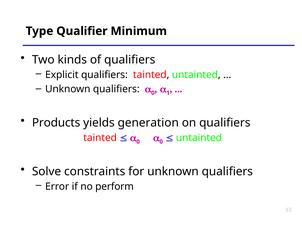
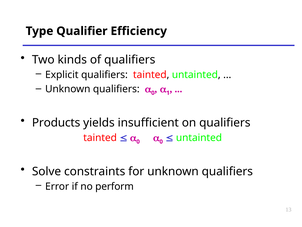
Minimum: Minimum -> Efficiency (139, 31)
generation: generation -> insufficient (148, 122)
